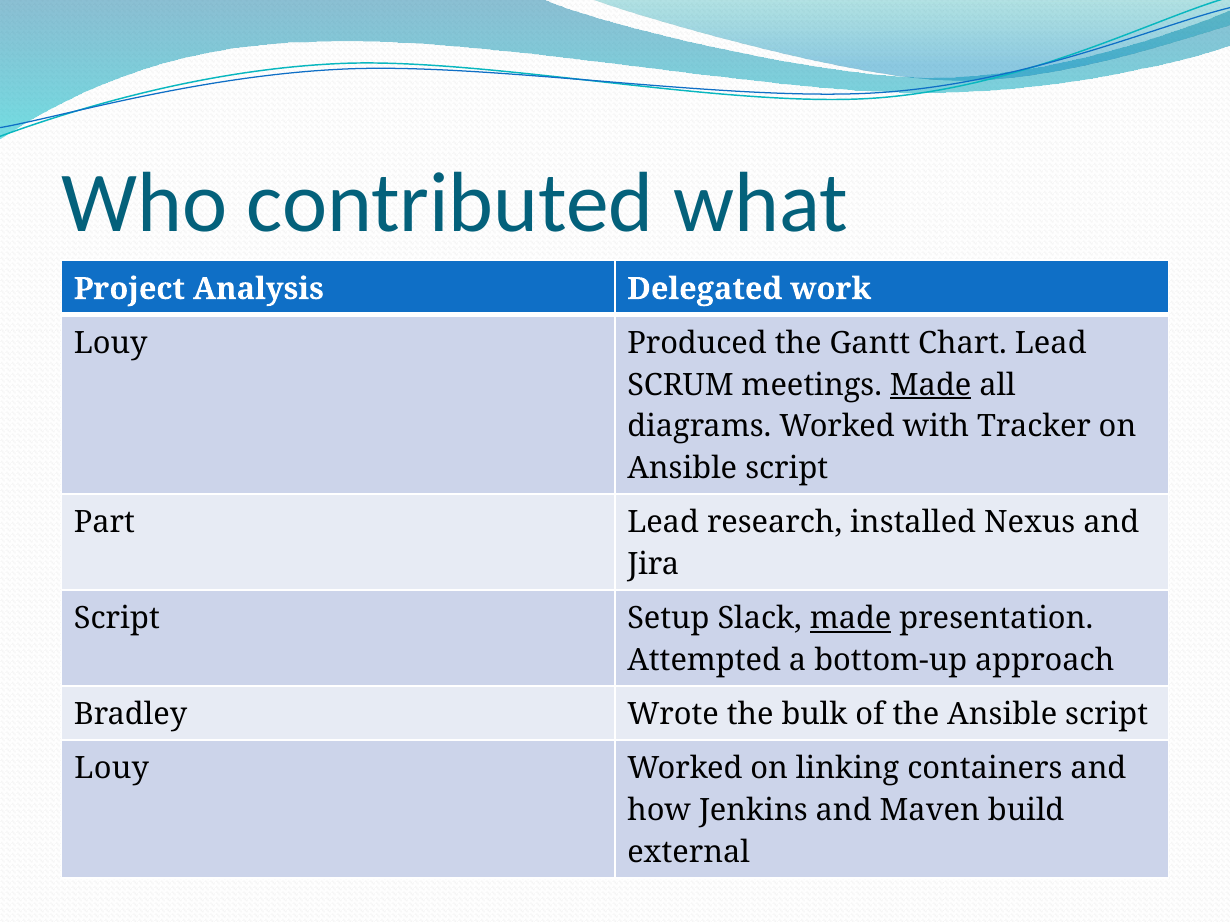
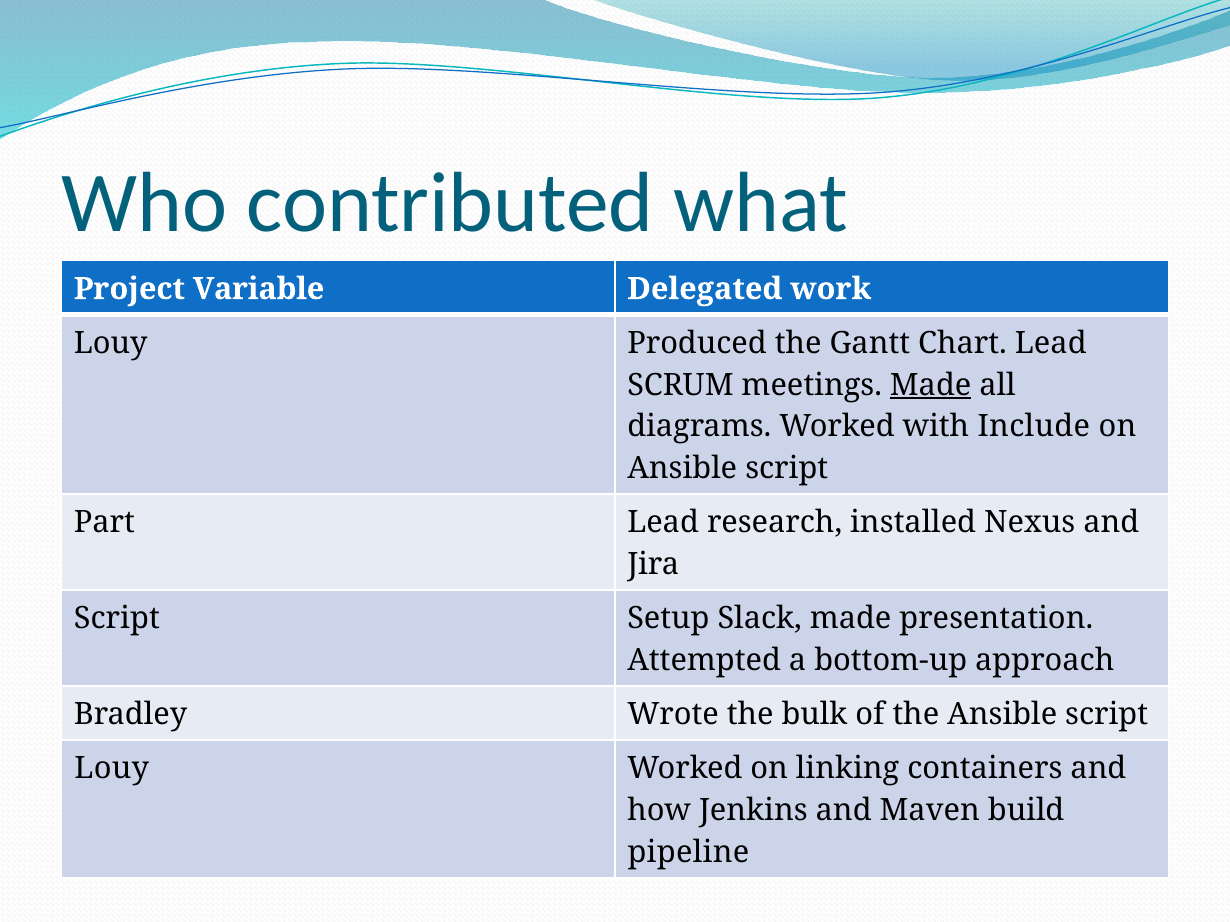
Analysis: Analysis -> Variable (259, 289)
Tracker: Tracker -> Include (1034, 427)
made underline: present -> none (851, 619)
external: external -> pipeline (688, 853)
